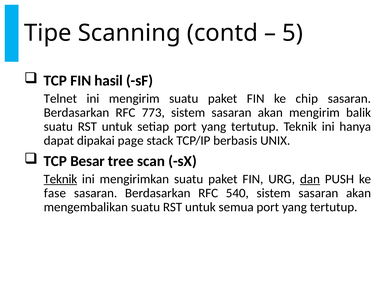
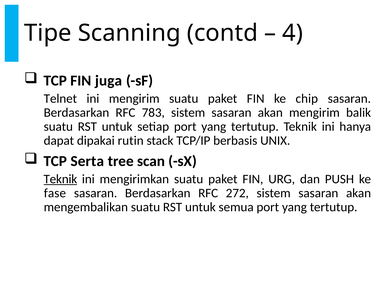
5: 5 -> 4 (293, 33)
hasil: hasil -> juga (109, 81)
773: 773 -> 783 (153, 113)
page: page -> rutin (131, 141)
Besar: Besar -> Serta (87, 161)
dan underline: present -> none (310, 179)
540: 540 -> 272 (237, 193)
